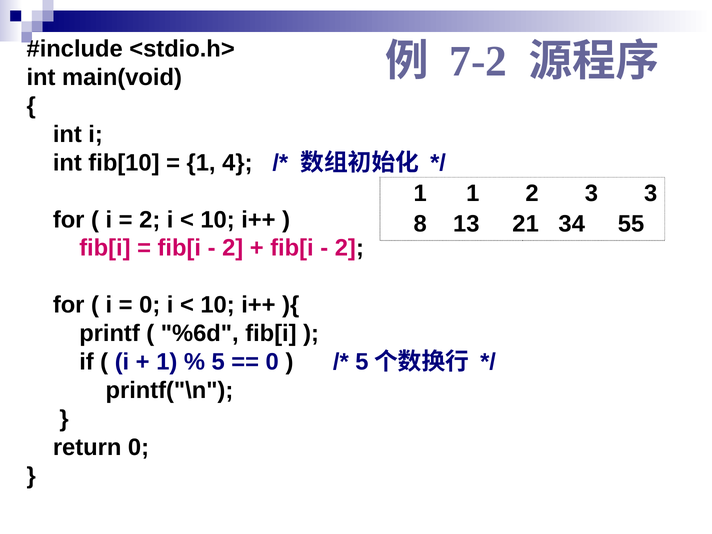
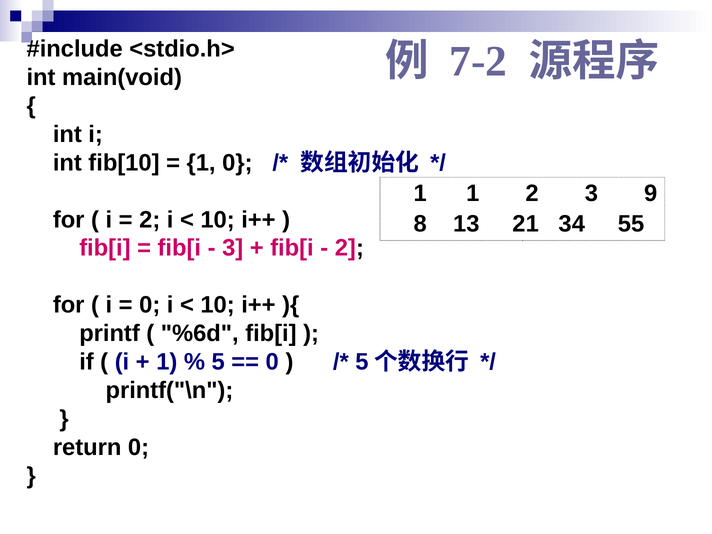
1 4: 4 -> 0 (237, 163)
3 3: 3 -> 9 (651, 194)
2: 2 -> 3 (233, 248)
